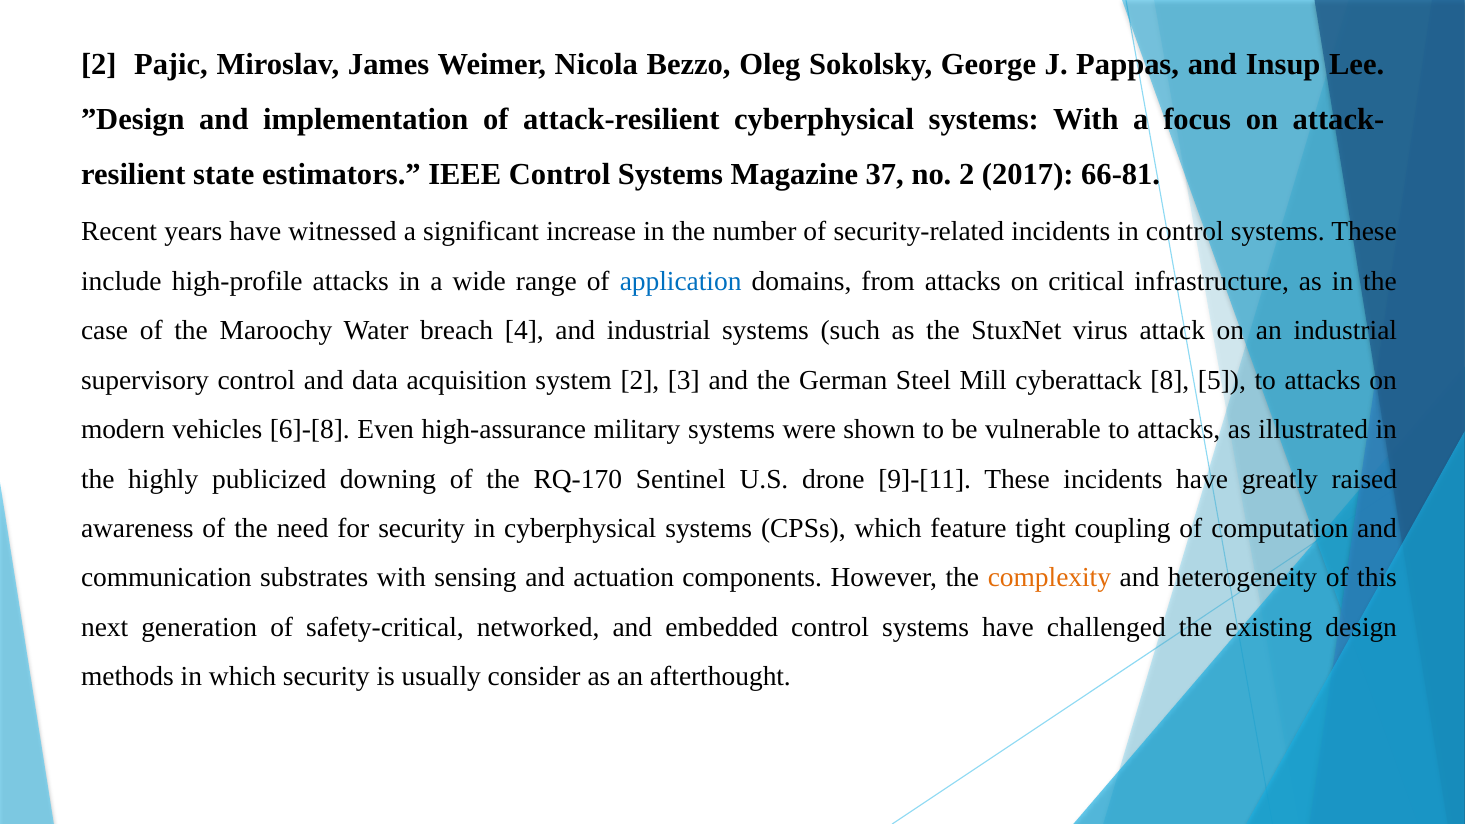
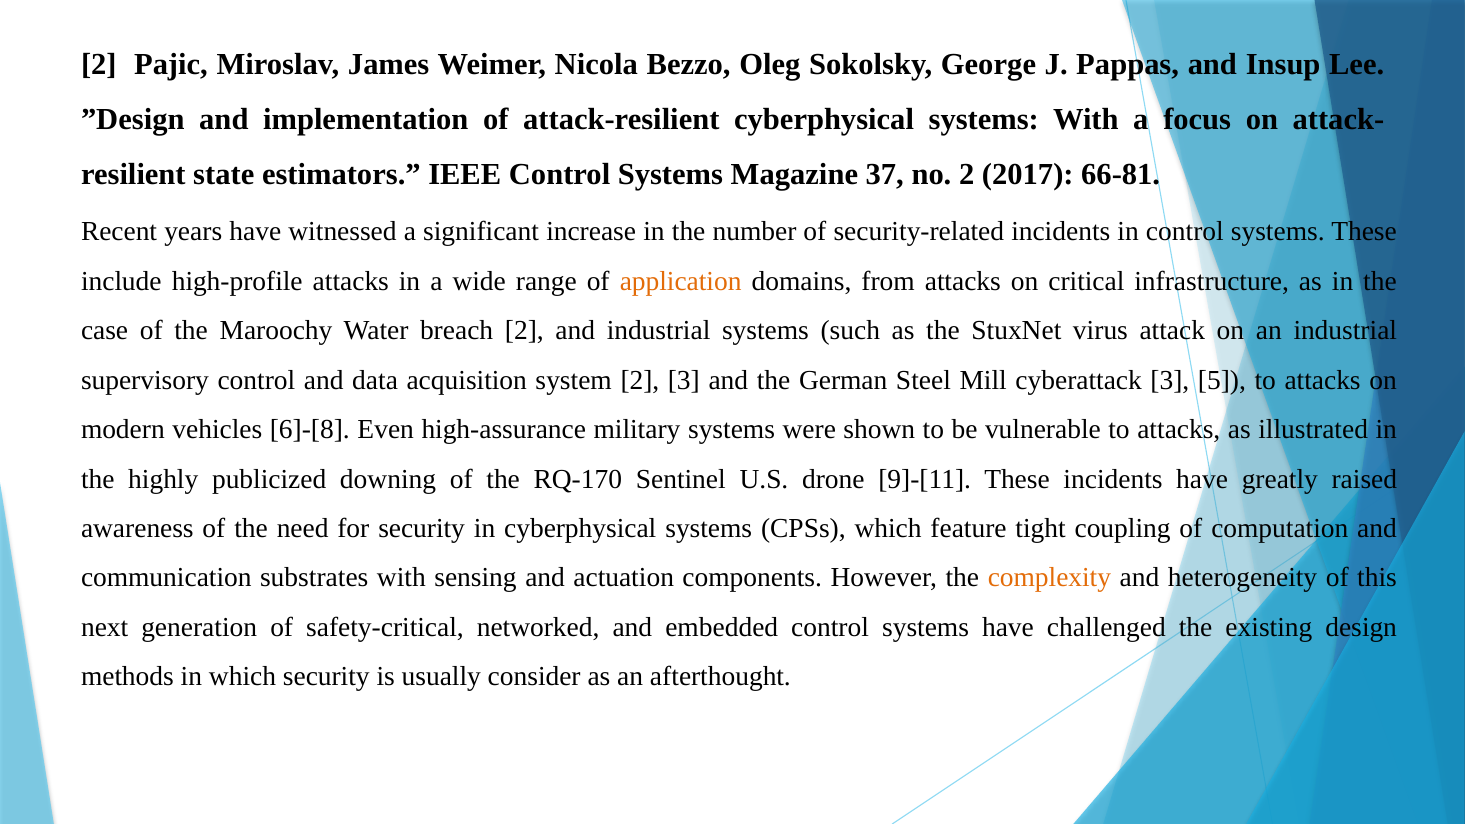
application colour: blue -> orange (681, 281)
breach 4: 4 -> 2 (524, 331)
cyberattack 8: 8 -> 3 (1170, 380)
